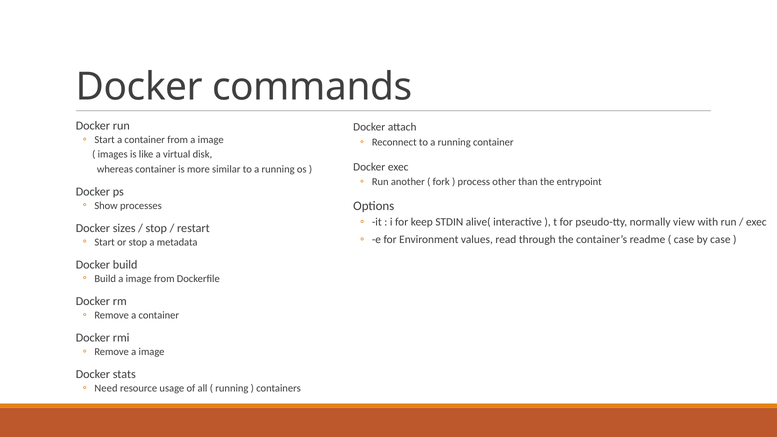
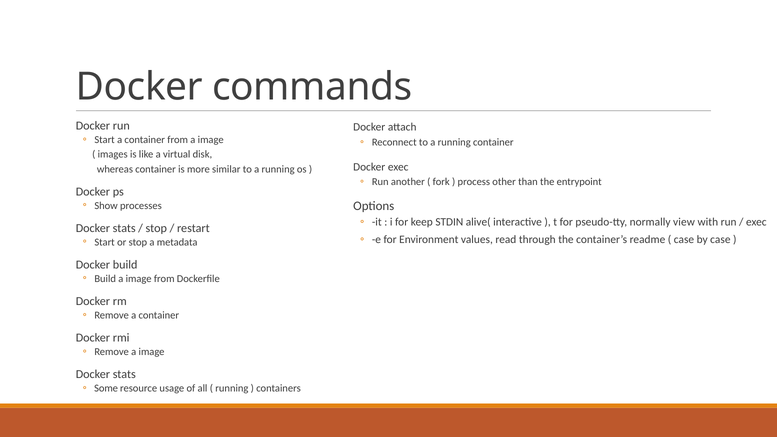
sizes: sizes -> stats (124, 228)
Need: Need -> Some (106, 388)
